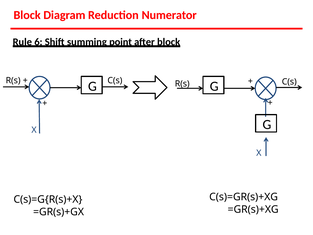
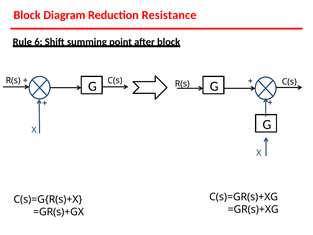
Numerator: Numerator -> Resistance (169, 15)
